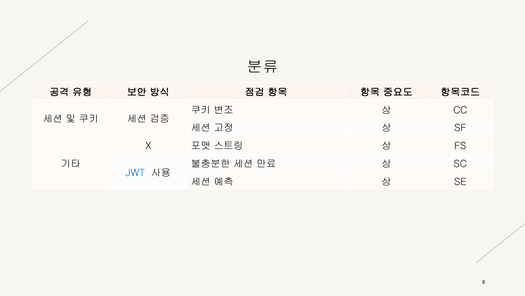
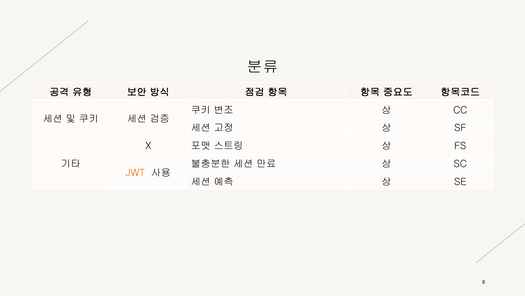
JWT colour: blue -> orange (135, 172)
